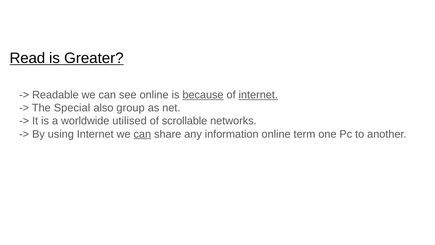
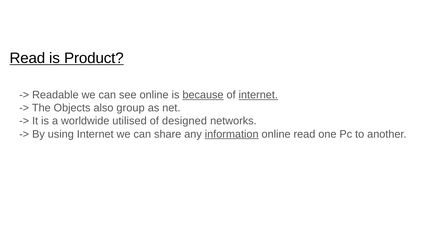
Greater: Greater -> Product (94, 58)
Special: Special -> Objects (72, 108)
scrollable: scrollable -> designed (184, 121)
can underline: present -> none (142, 134)
information underline: none -> present (232, 134)
online term: term -> read (304, 134)
